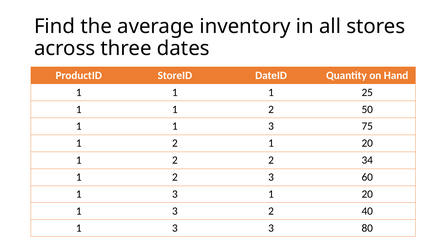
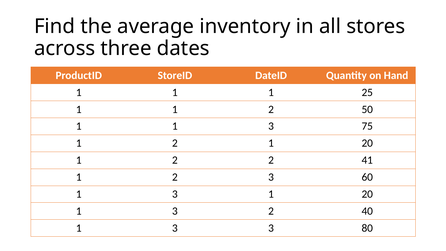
34: 34 -> 41 (367, 160)
